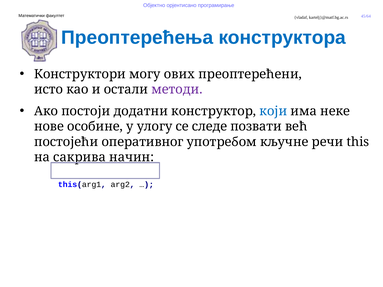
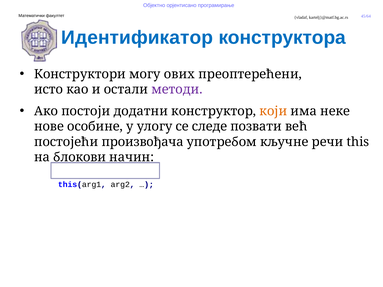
Преоптерећења: Преоптерећења -> Идентификатор (137, 38)
који colour: blue -> orange (273, 111)
оперативног: оперативног -> произвoђaчa (143, 142)
сакрива: сакрива -> блокови (80, 157)
